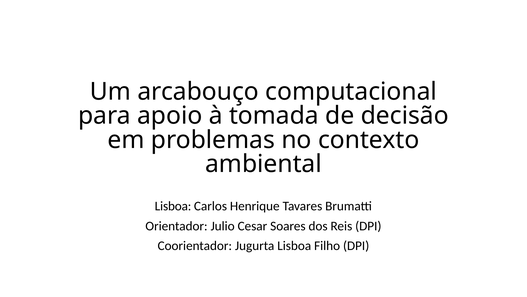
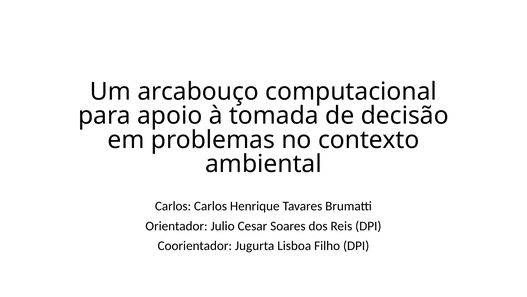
Lisboa: Lisboa -> Carlos (173, 206)
